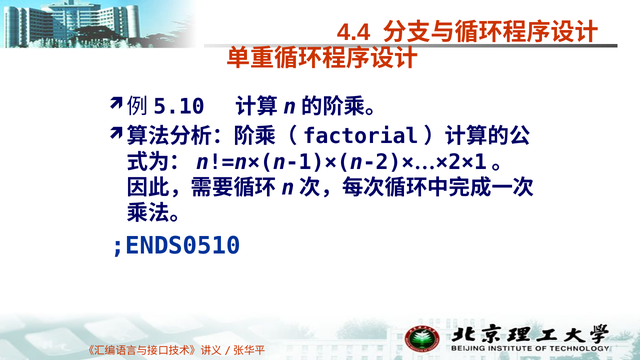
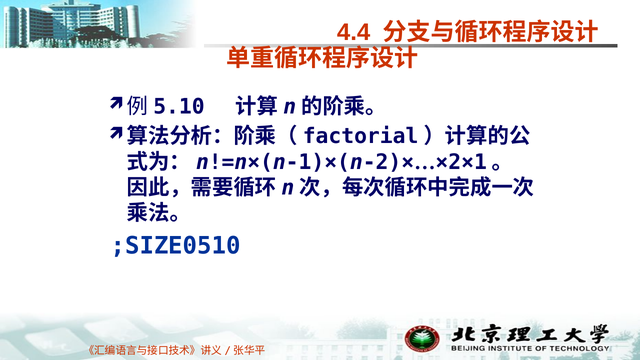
;ENDS0510: ;ENDS0510 -> ;SIZE0510 (176, 246)
